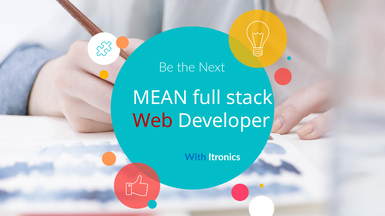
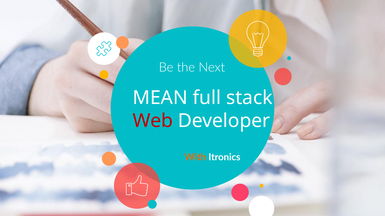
With colour: blue -> orange (195, 158)
